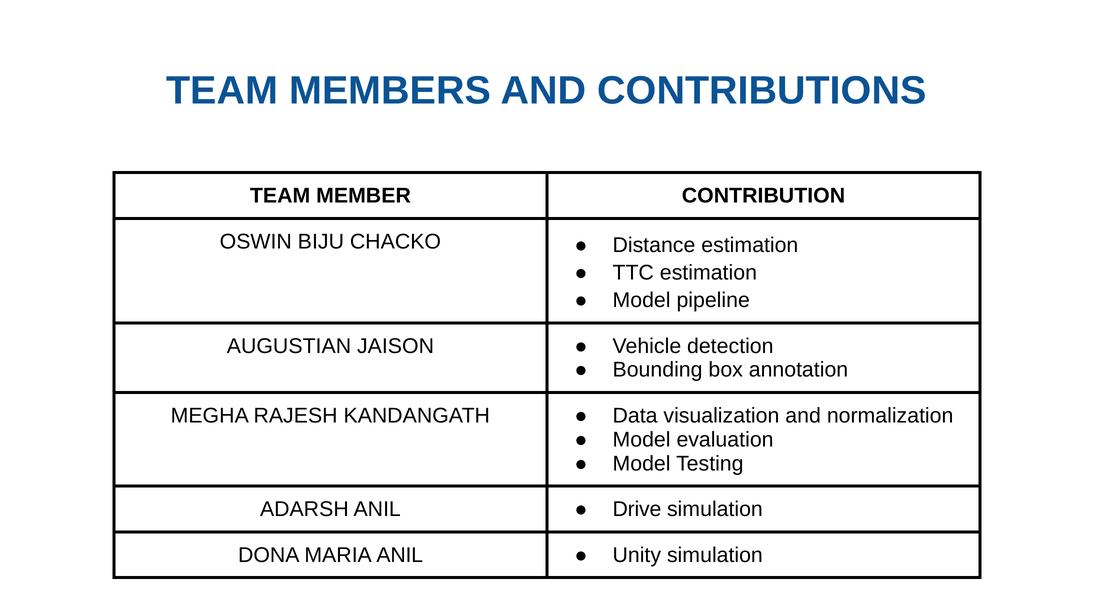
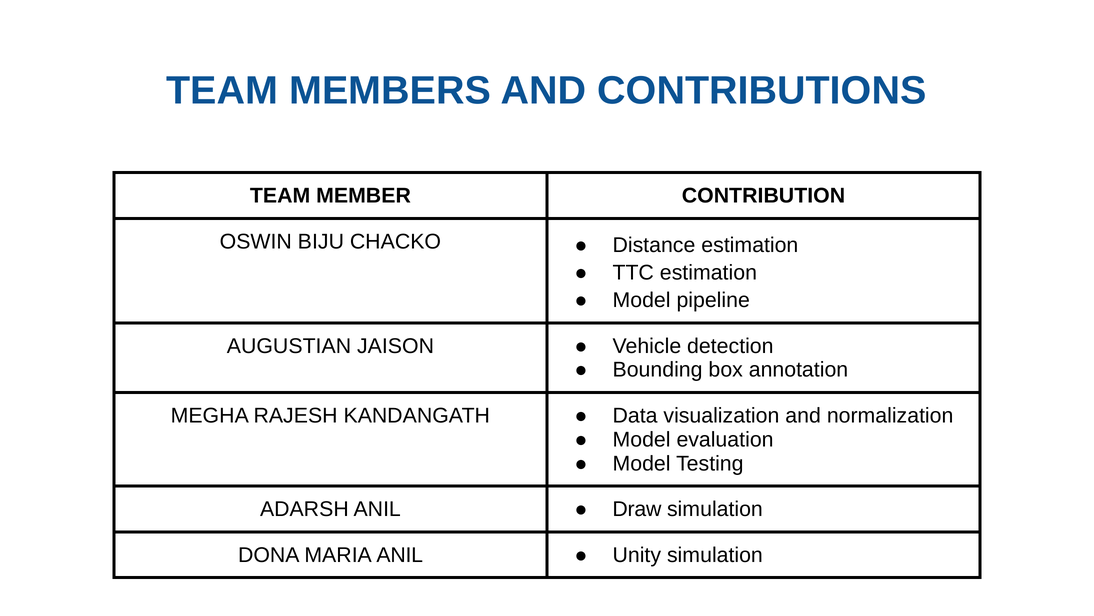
Drive: Drive -> Draw (637, 509)
